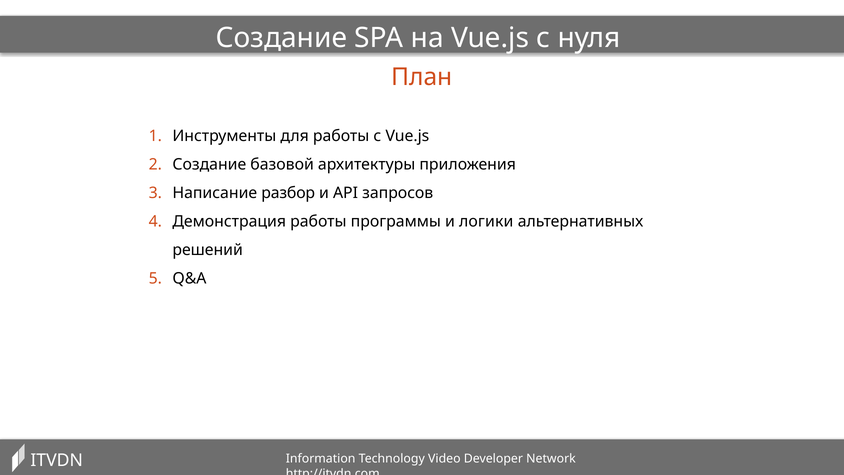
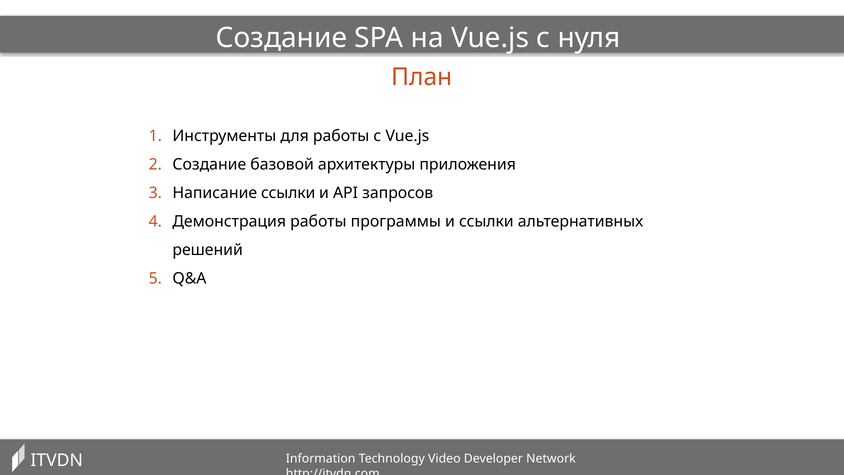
Написание разбор: разбор -> ссылки (288, 193)
и логики: логики -> ссылки (486, 222)
